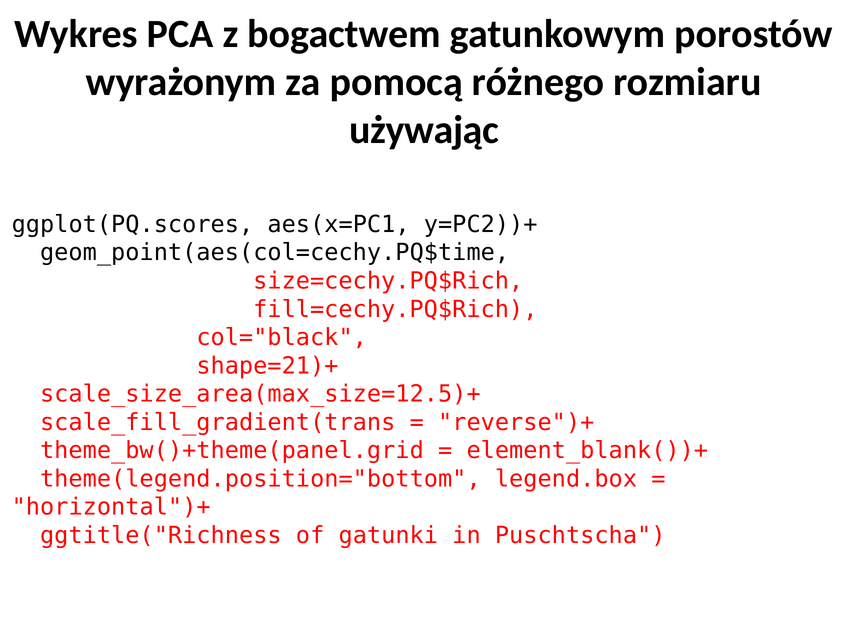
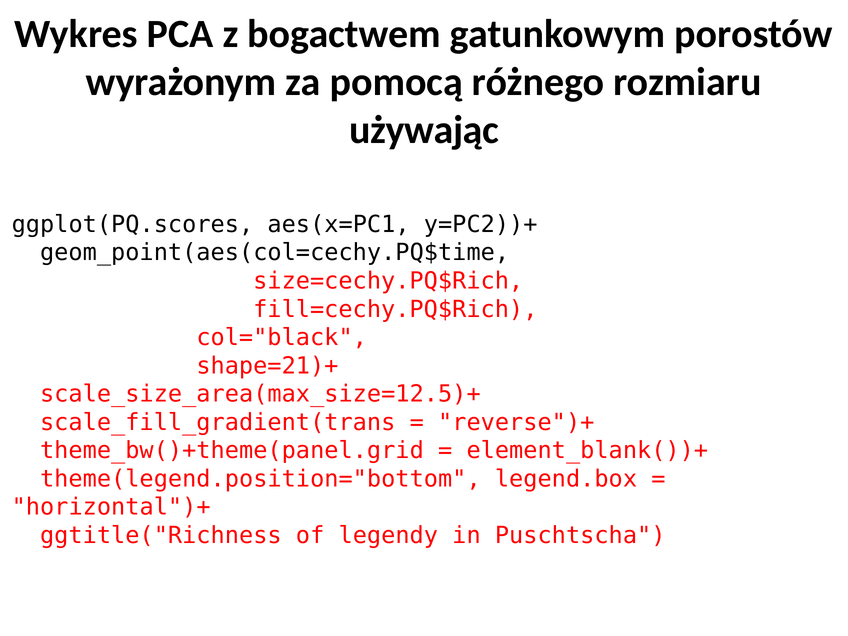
gatunki: gatunki -> legendy (388, 535)
